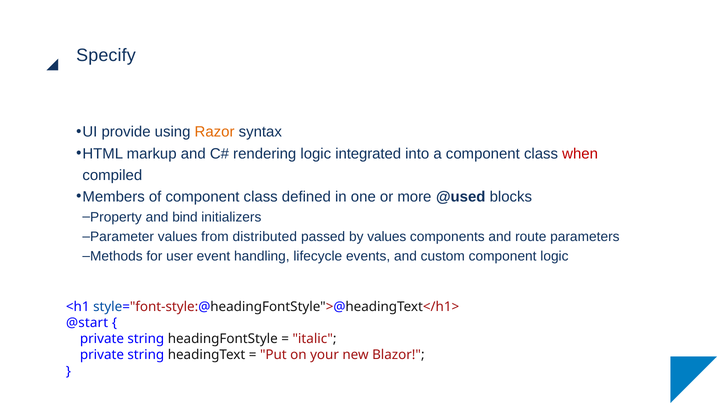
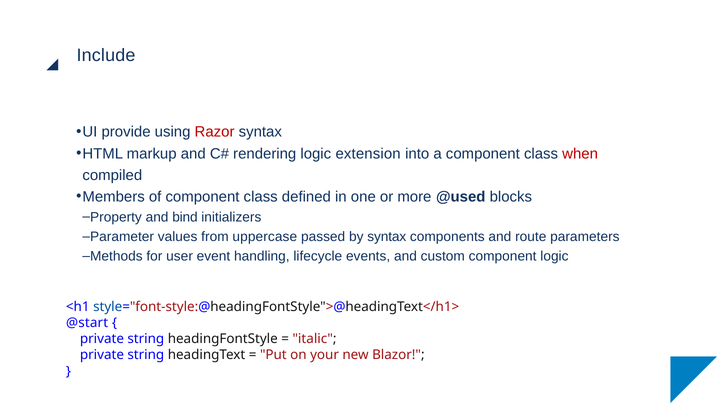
Specify: Specify -> Include (106, 55)
Razor colour: orange -> red (215, 132)
integrated: integrated -> extension (368, 154)
distributed: distributed -> uppercase (265, 237)
by values: values -> syntax (387, 237)
